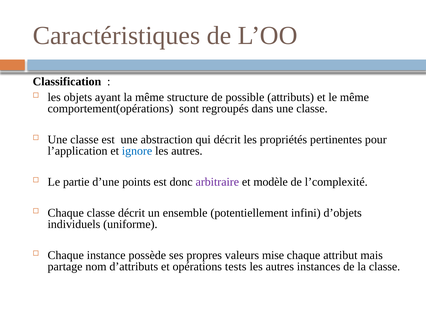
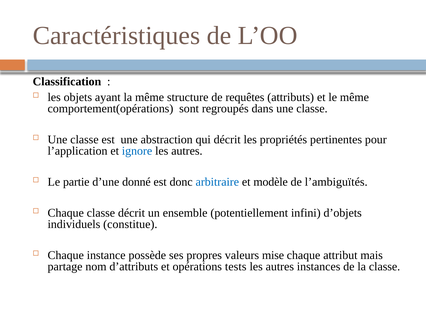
possible: possible -> requêtes (245, 97)
points: points -> donné (136, 182)
arbitraire colour: purple -> blue (217, 182)
l’complexité: l’complexité -> l’ambiguïtés (336, 182)
uniforme: uniforme -> constitue (130, 224)
